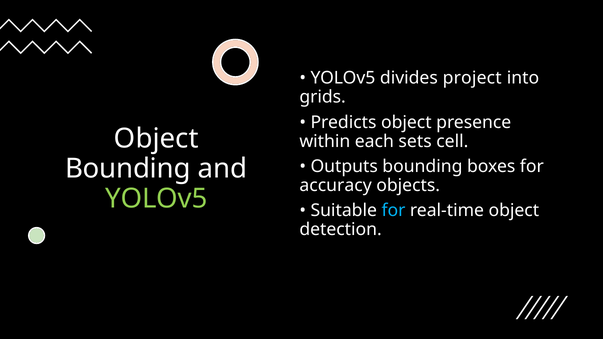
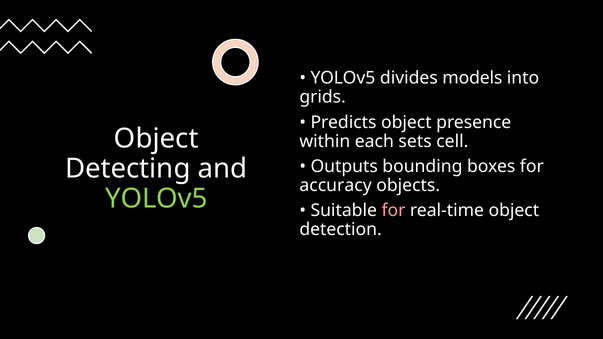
project: project -> models (472, 78)
Bounding: Bounding -> Detecting (128, 169)
for colour: light blue -> pink (393, 211)
